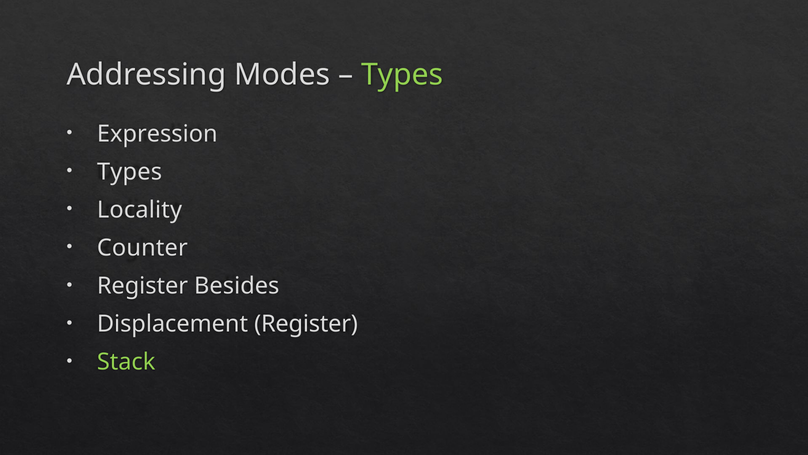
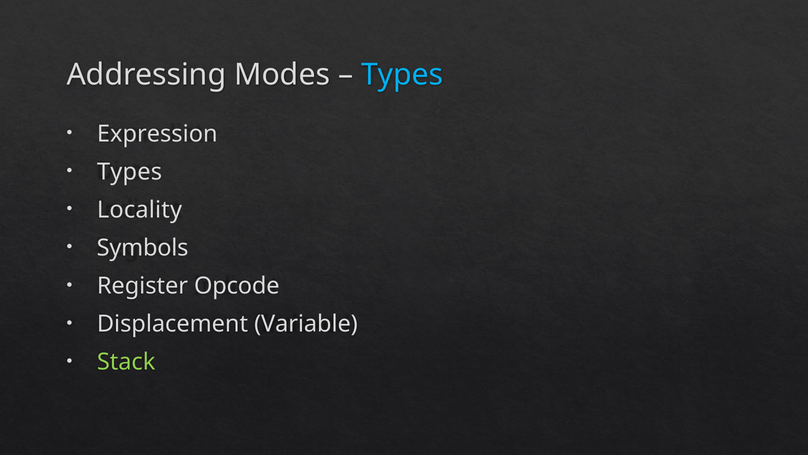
Types colour: light green -> light blue (402, 75)
Counter: Counter -> Symbols (143, 248)
Besides: Besides -> Opcode (237, 286)
Displacement Register: Register -> Variable (306, 324)
